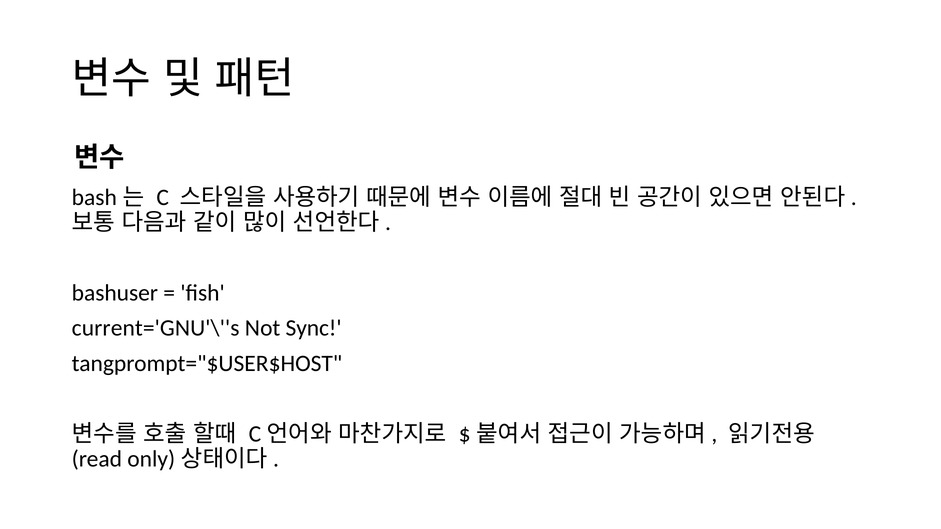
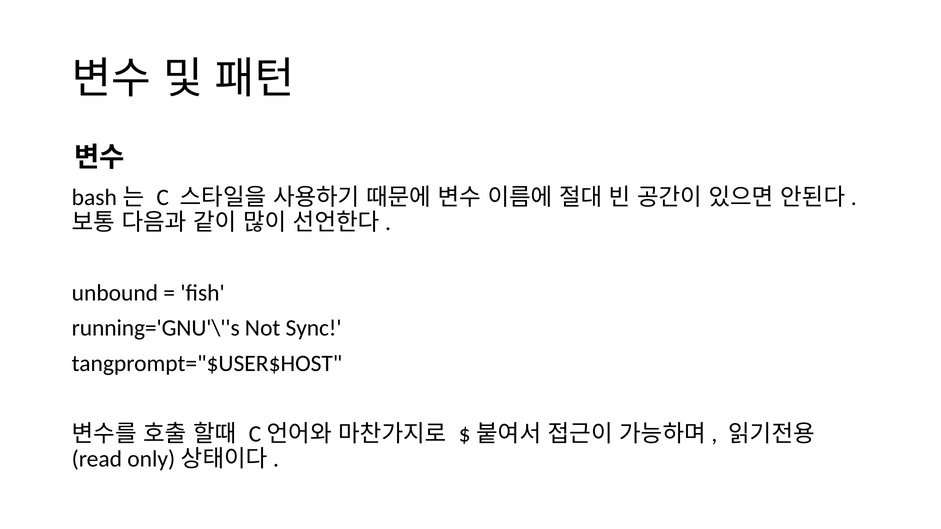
bashuser: bashuser -> unbound (115, 293)
current='GNU'\''s: current='GNU'\''s -> running='GNU'\''s (156, 328)
